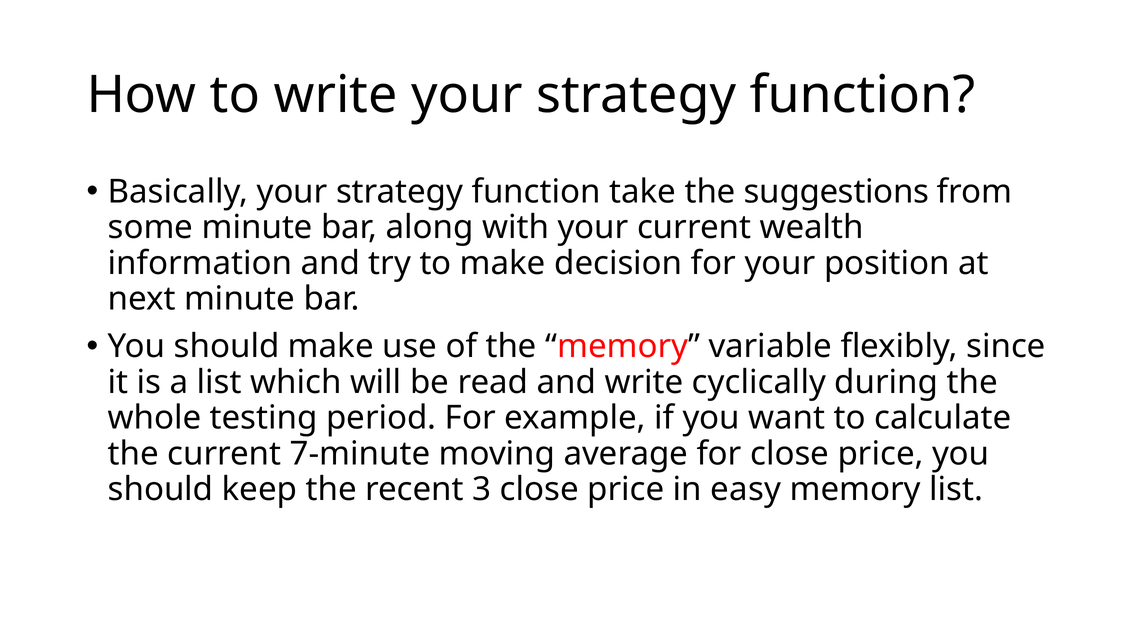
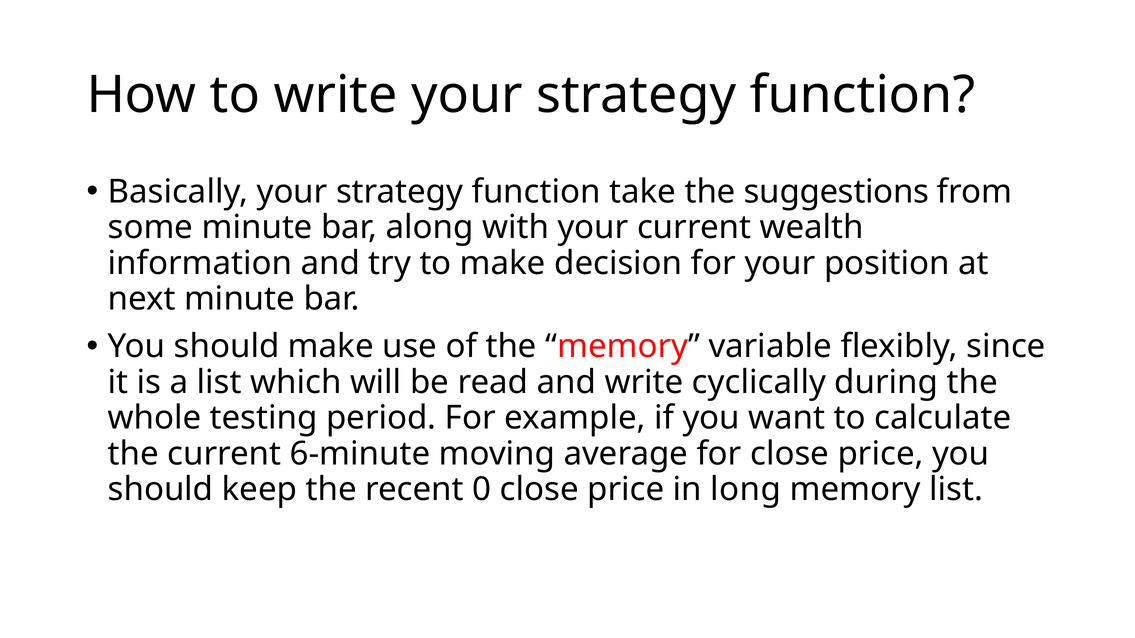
7-minute: 7-minute -> 6-minute (360, 454)
3: 3 -> 0 (482, 490)
easy: easy -> long (746, 490)
